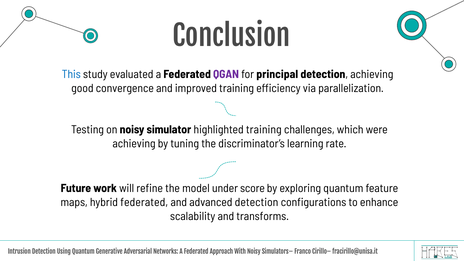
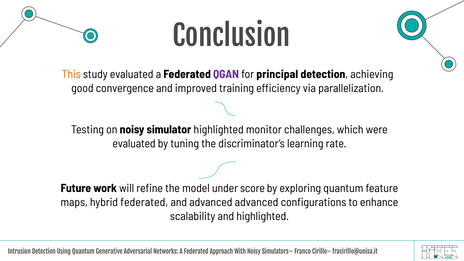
This colour: blue -> orange (71, 74)
highlighted training: training -> monitor (264, 130)
achieving: achieving -> evaluated (134, 144)
advanced detection: detection -> advanced (257, 202)
and transforms: transforms -> highlighted (263, 216)
